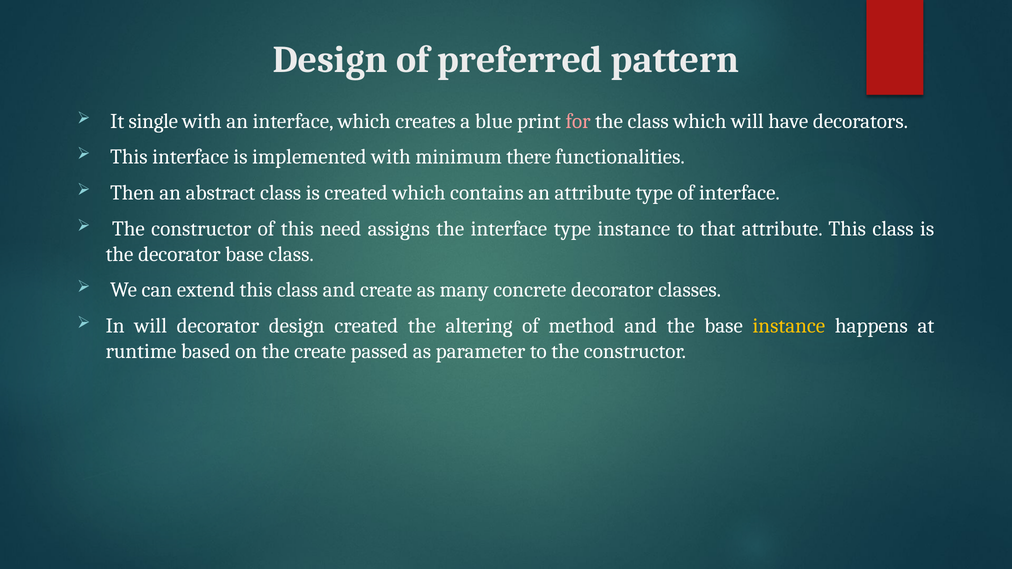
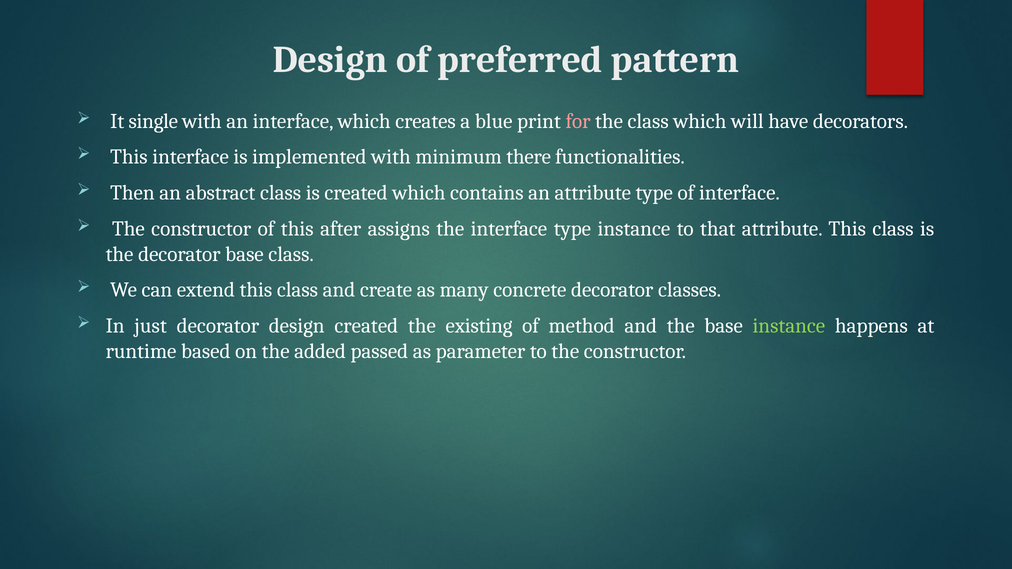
need: need -> after (341, 229)
In will: will -> just (151, 326)
altering: altering -> existing (479, 326)
instance colour: yellow -> light green (789, 326)
the create: create -> added (320, 351)
